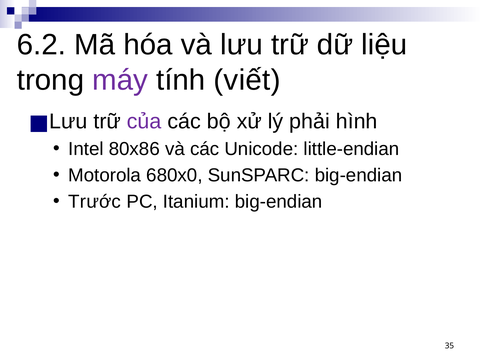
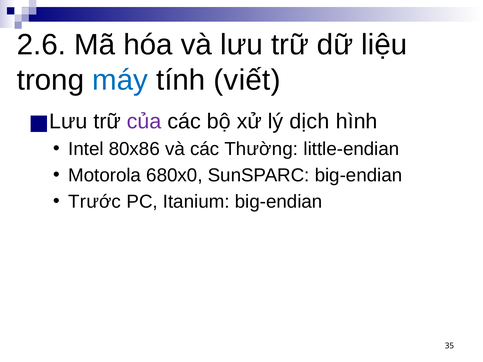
6.2: 6.2 -> 2.6 (41, 45)
máy colour: purple -> blue (120, 80)
phải: phải -> dịch (309, 121)
Unicode: Unicode -> Thường (261, 149)
